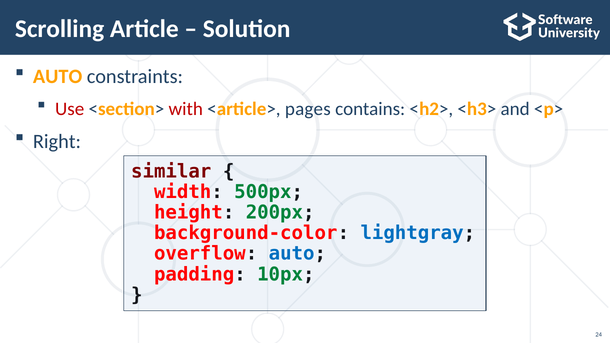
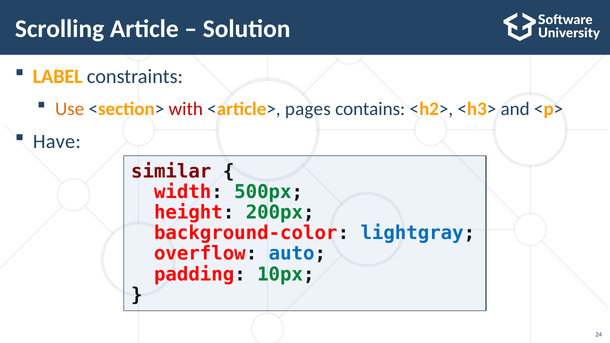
AUTO: AUTO -> LABEL (58, 77)
Use colour: red -> orange (70, 109)
Right: Right -> Have (57, 141)
